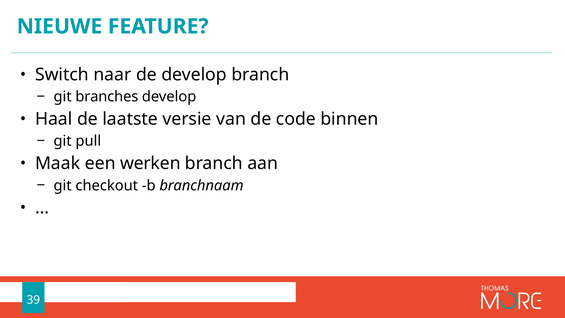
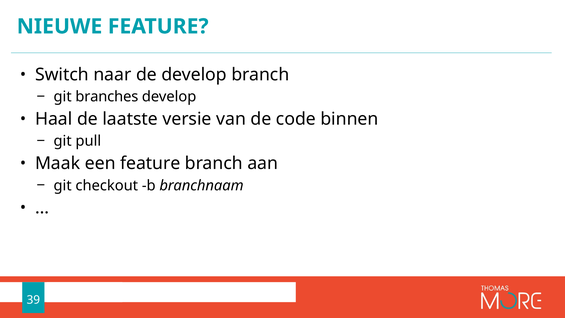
een werken: werken -> feature (150, 163)
